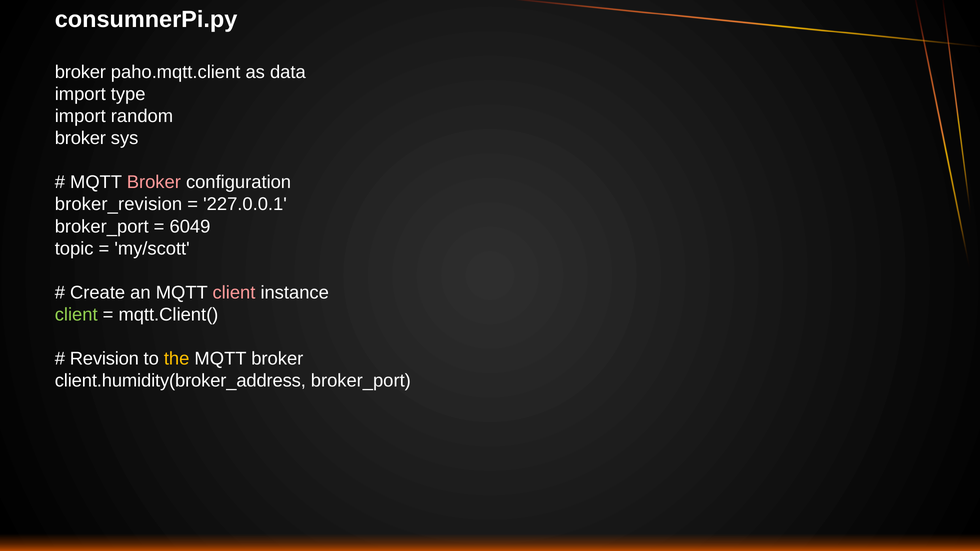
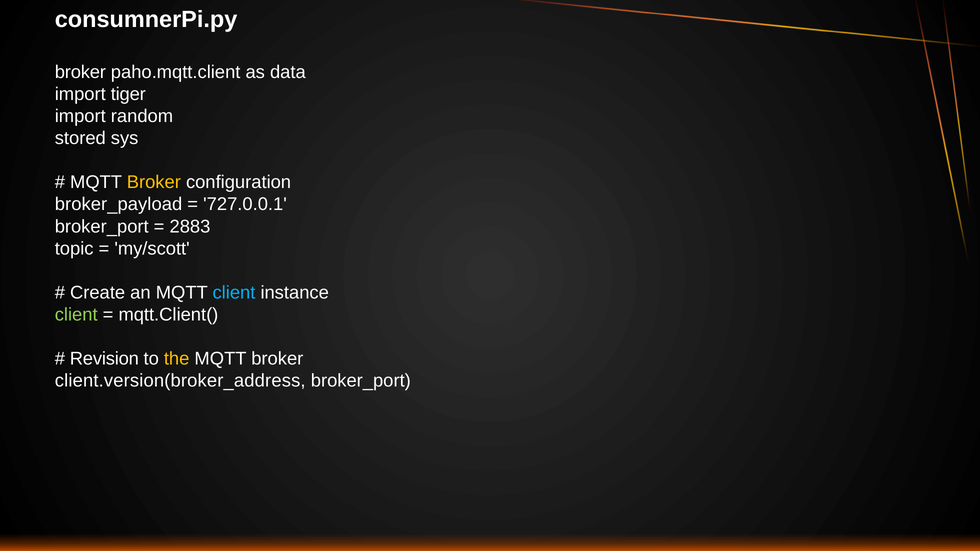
type: type -> tiger (128, 94)
broker: broker -> stored (80, 138)
Broker colour: pink -> yellow (154, 182)
broker_revision: broker_revision -> broker_payload (119, 205)
227.0.0.1: 227.0.0.1 -> 727.0.0.1 (245, 205)
6049: 6049 -> 2883 (190, 227)
client colour: pink -> light blue (234, 293)
client.humidity(broker_address: client.humidity(broker_address -> client.version(broker_address (180, 381)
